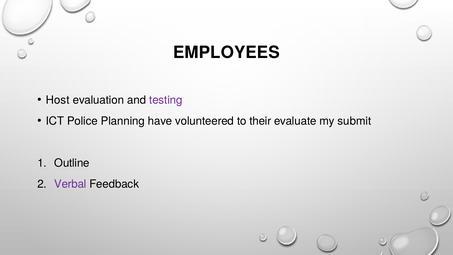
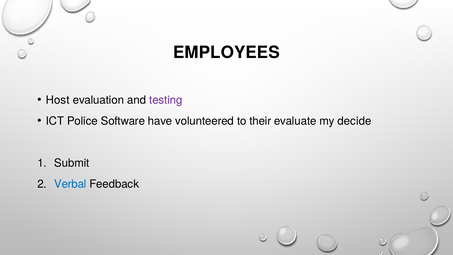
Planning: Planning -> Software (123, 121)
submit: submit -> decide (354, 121)
Outline: Outline -> Submit (72, 163)
Verbal colour: purple -> blue (70, 184)
